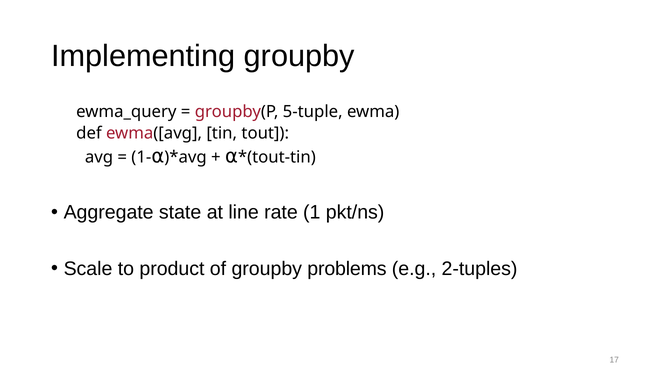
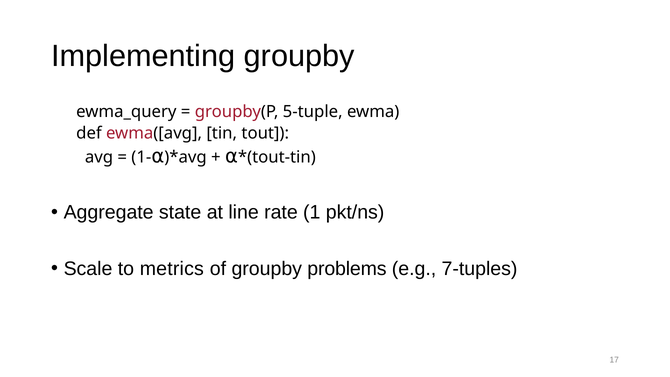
product: product -> metrics (172, 269)
2-tuples: 2-tuples -> 7-tuples (480, 269)
